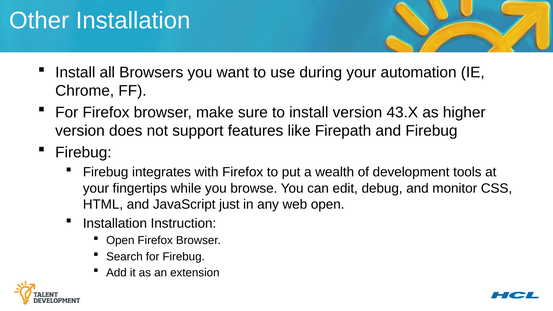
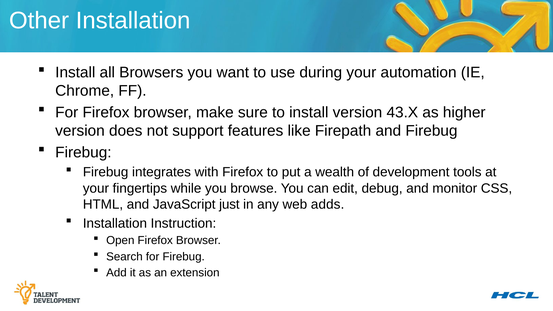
web open: open -> adds (328, 205)
